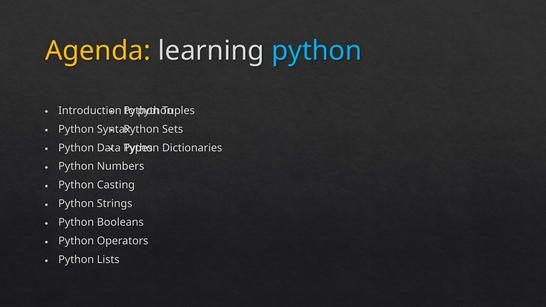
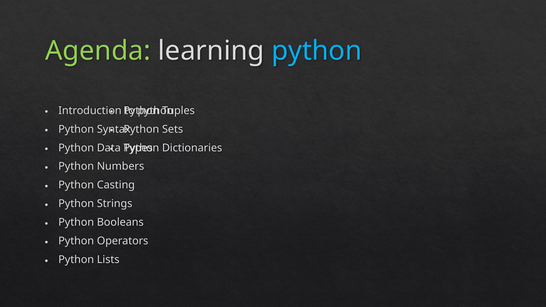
Agenda colour: yellow -> light green (98, 51)
